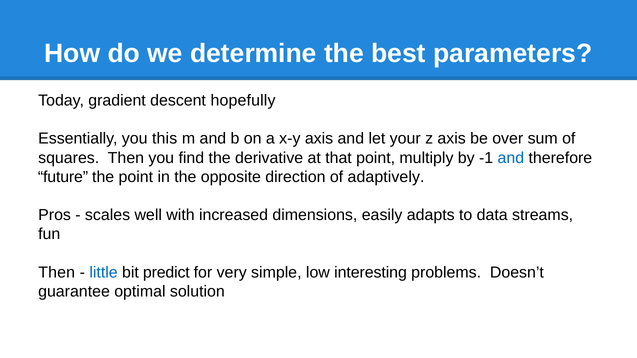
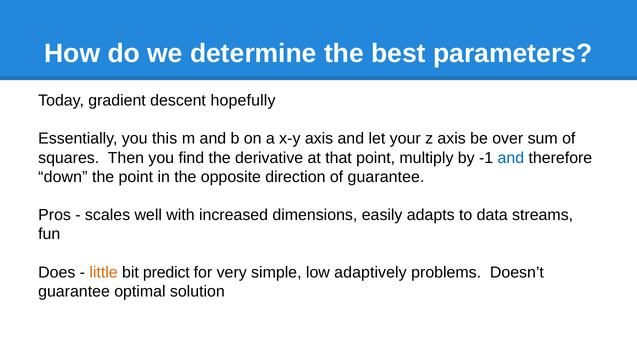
future: future -> down (63, 177)
of adaptively: adaptively -> guarantee (386, 177)
Then: Then -> Does (57, 273)
little colour: blue -> orange (104, 273)
interesting: interesting -> adaptively (370, 273)
